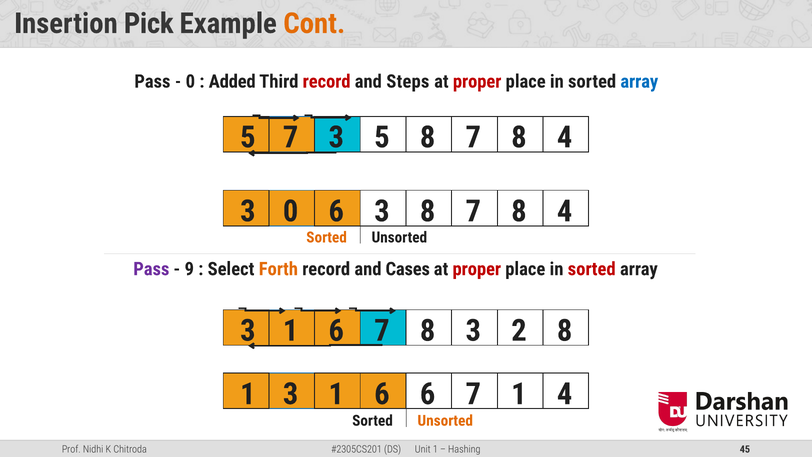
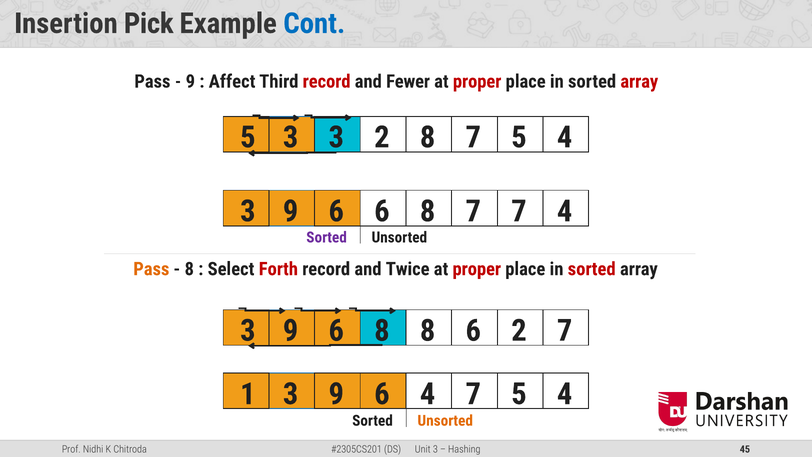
Cont colour: orange -> blue (314, 24)
0: 0 -> 9 (190, 81)
Added: Added -> Affect (232, 81)
Steps: Steps -> Fewer (408, 81)
array colour: blue -> red (639, 81)
5 7: 7 -> 3 (291, 137)
3 5: 5 -> 2 (382, 137)
8: 8 -> 5 (519, 137)
0: 0 -> 9 (291, 211)
6 3: 3 -> 6 (382, 211)
8: 8 -> 7 (519, 211)
Sorted colour: orange -> purple (327, 237)
Pass colour: purple -> orange (151, 269)
9: 9 -> 8 (189, 269)
Forth colour: orange -> red (278, 269)
Cases: Cases -> Twice (408, 269)
1: 1 -> 9 (291, 331)
7: 7 -> 8 (382, 331)
8 3: 3 -> 6 (473, 331)
2 8: 8 -> 7 (565, 331)
1 3 1: 1 -> 9 (336, 394)
6 6: 6 -> 4 (428, 394)
1: 1 -> 5 (519, 394)
1: 1 -> 3 (435, 449)
